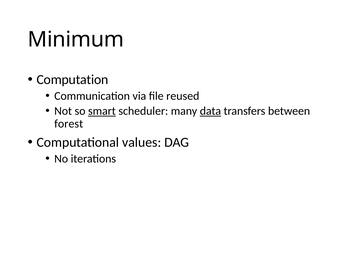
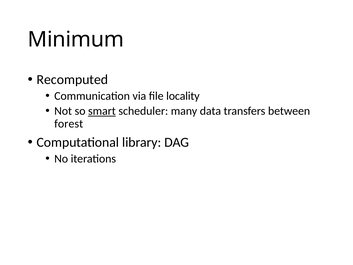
Computation: Computation -> Recomputed (72, 80)
reused: reused -> locality (183, 96)
data underline: present -> none (210, 111)
values: values -> library (142, 142)
